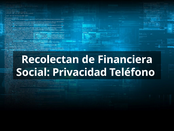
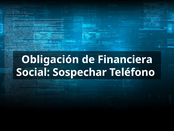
Recolectan: Recolectan -> Obligación (50, 59)
Privacidad: Privacidad -> Sospechar (80, 72)
